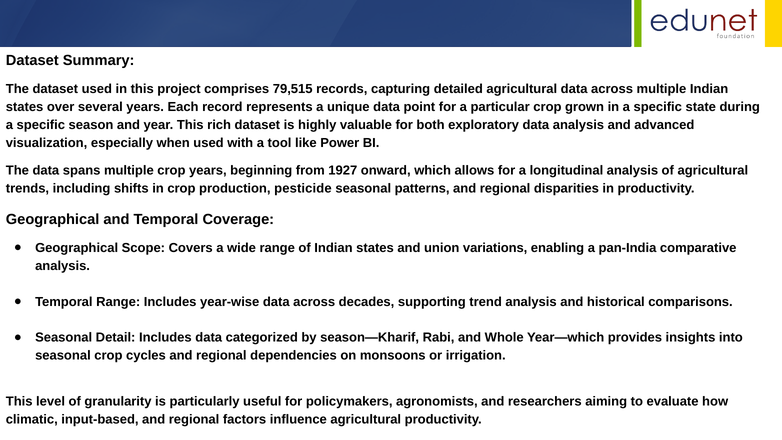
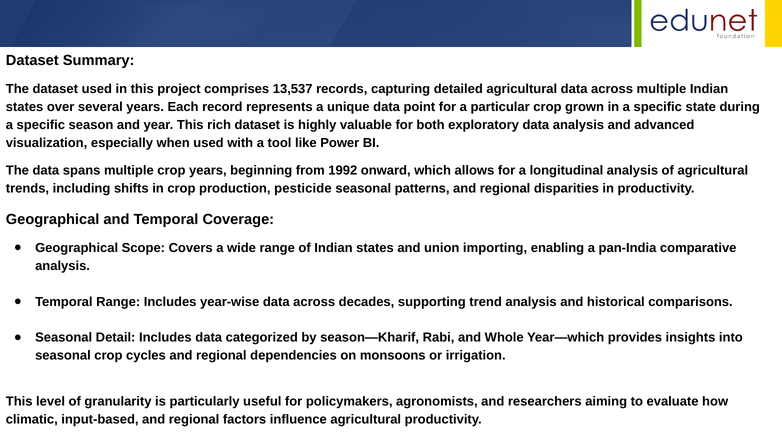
79,515: 79,515 -> 13,537 (293, 89)
1927: 1927 -> 1992 (343, 170)
variations: variations -> importing (495, 248)
